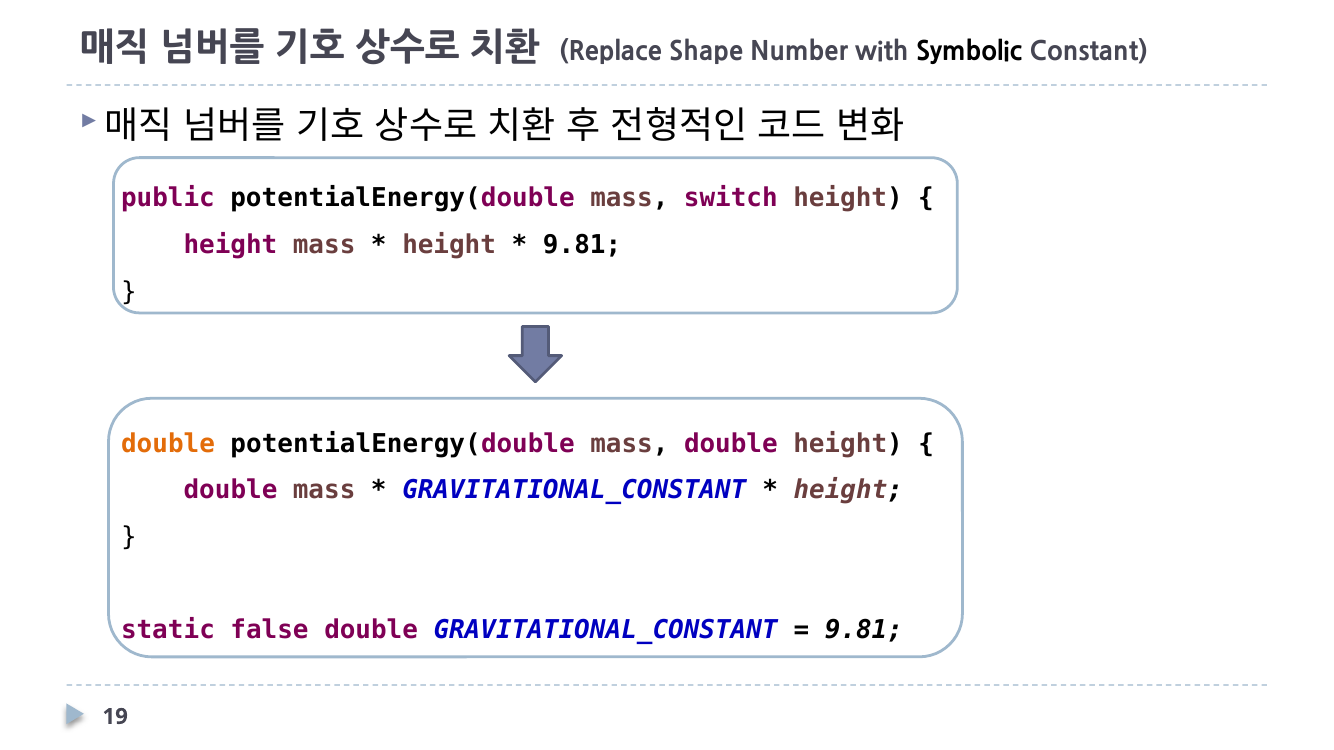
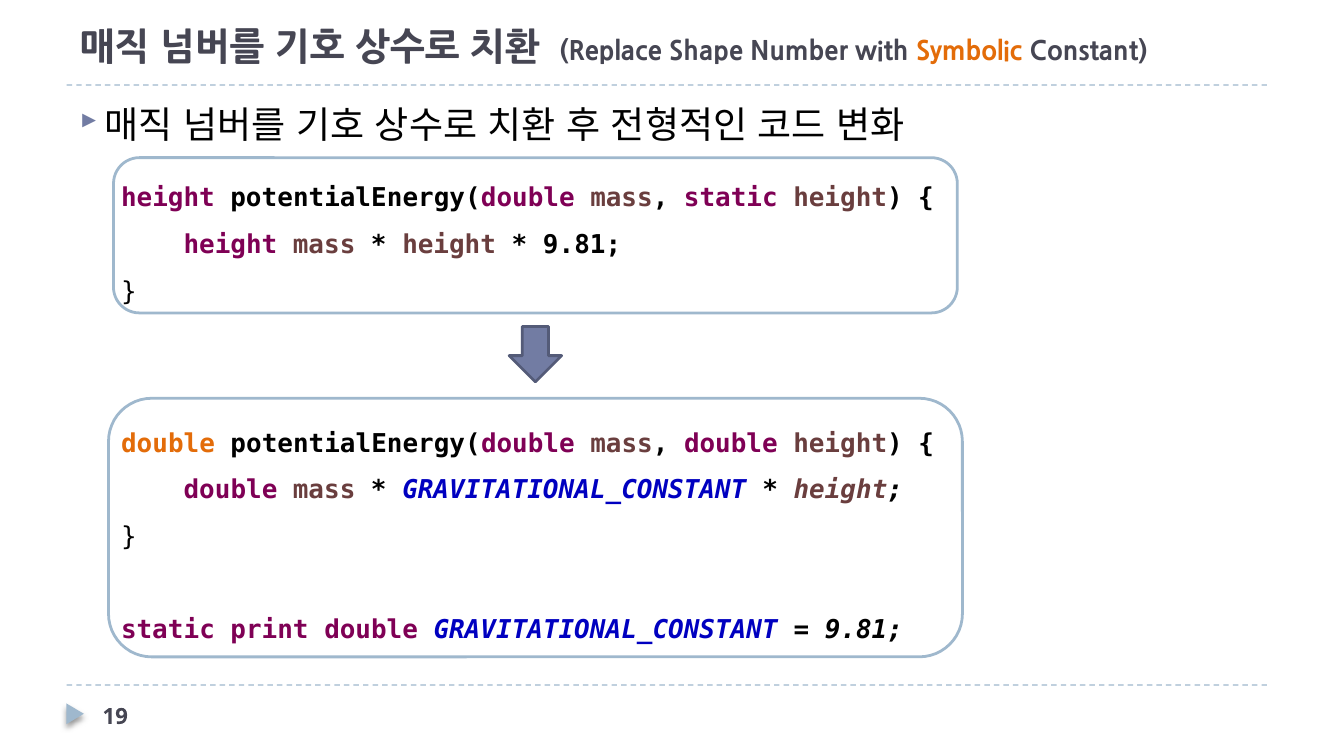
Symbolic colour: black -> orange (969, 52)
public: public -> height (168, 198)
mass switch: switch -> static (731, 198)
false: false -> print (269, 631)
